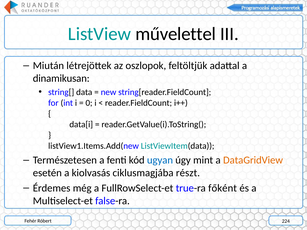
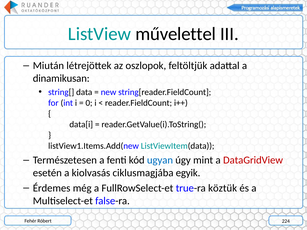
DataGridView colour: orange -> red (253, 160)
részt: részt -> egyik (188, 173)
főként: főként -> köztük (223, 188)
